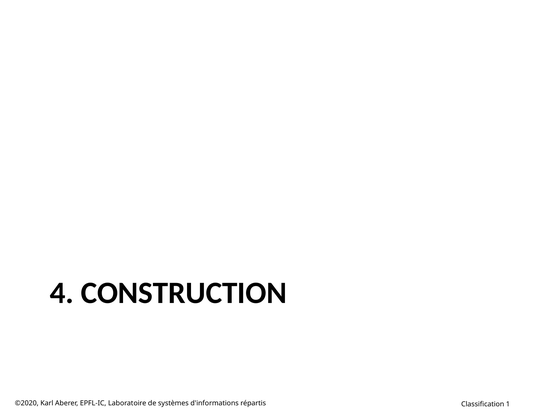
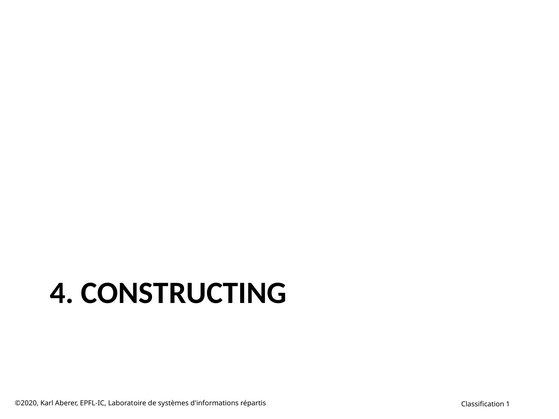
CONSTRUCTION: CONSTRUCTION -> CONSTRUCTING (184, 293)
